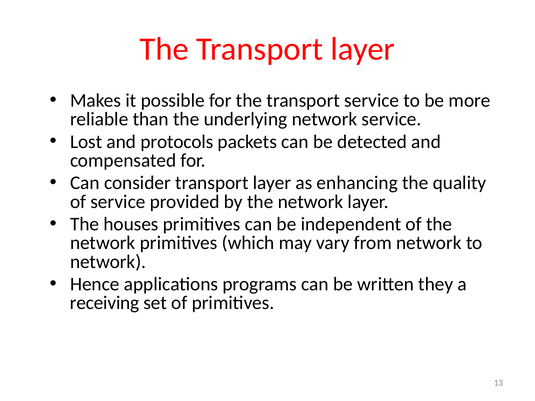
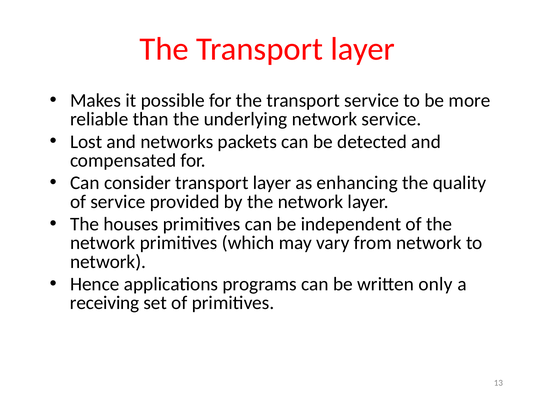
protocols: protocols -> networks (177, 142)
they: they -> only (436, 284)
